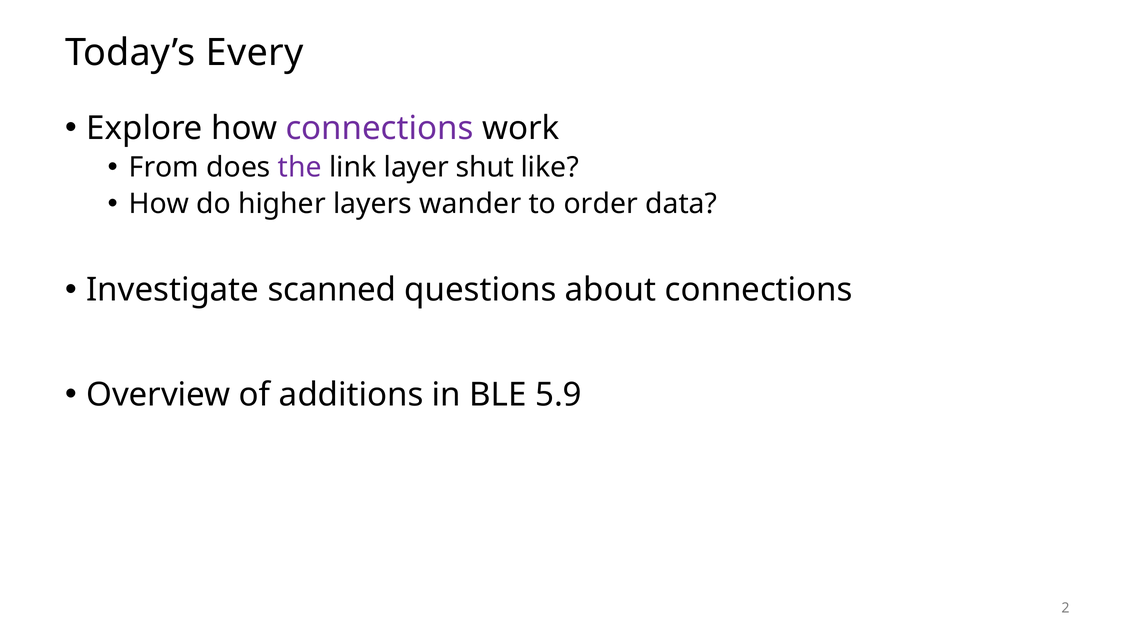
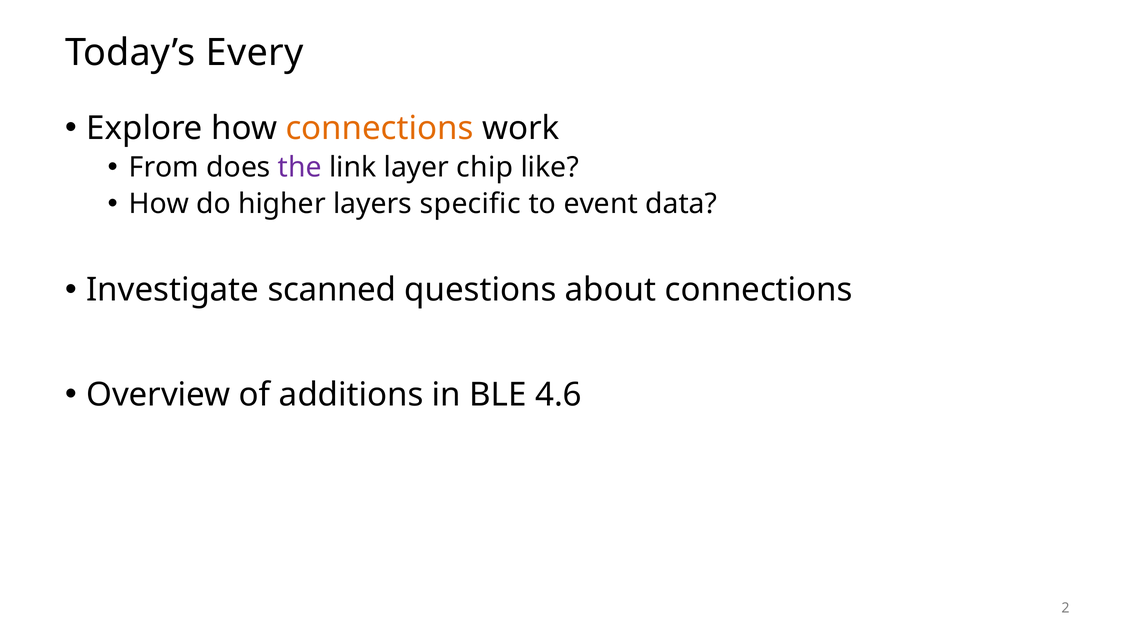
connections colour: purple -> orange (380, 128)
shut: shut -> chip (485, 167)
wander: wander -> specific (470, 204)
order: order -> event (601, 204)
5.9: 5.9 -> 4.6 (559, 395)
